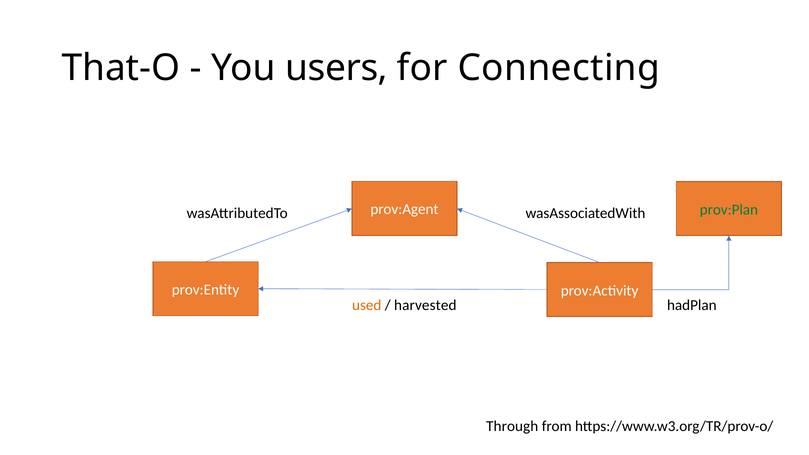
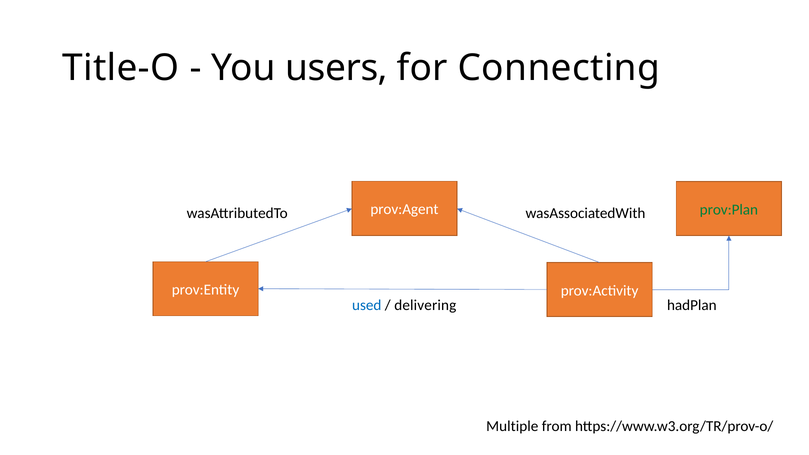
That-O: That-O -> Title-O (121, 68)
used colour: orange -> blue (367, 305)
harvested: harvested -> delivering (425, 305)
Through: Through -> Multiple (512, 426)
